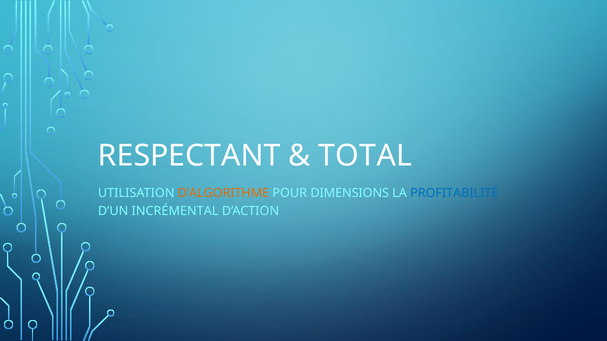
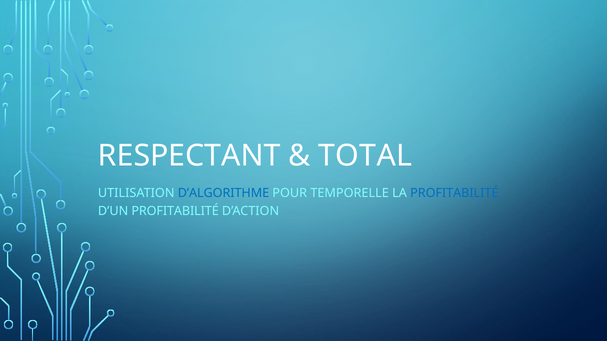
D’ALGORITHME colour: orange -> blue (223, 193)
DIMENSIONS: DIMENSIONS -> TEMPORELLE (350, 193)
D’UN INCRÉMENTAL: INCRÉMENTAL -> PROFITABILITÉ (175, 211)
